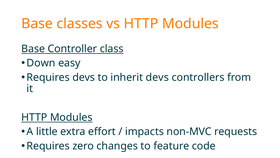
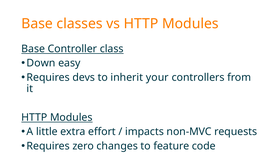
inherit devs: devs -> your (157, 77)
